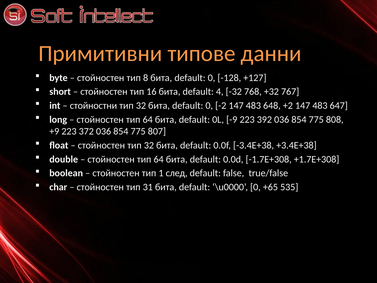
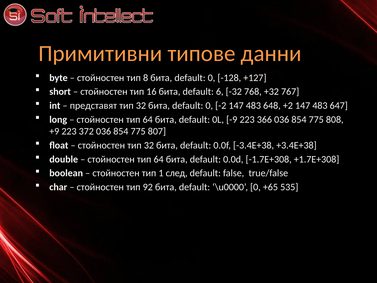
4: 4 -> 6 (220, 92)
стойностни: стойностни -> представят (93, 105)
392: 392 -> 366 (264, 119)
31: 31 -> 92 (148, 187)
